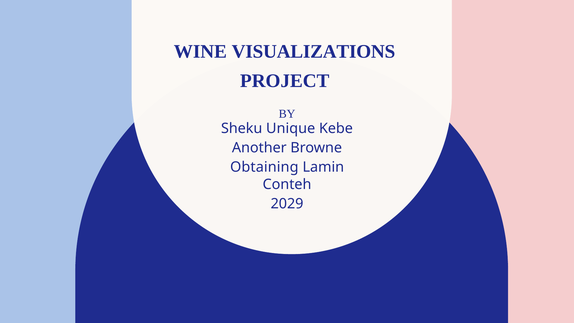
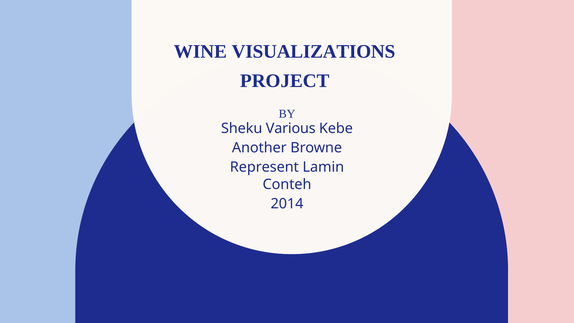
Unique: Unique -> Various (291, 128)
Obtaining: Obtaining -> Represent (264, 167)
2029: 2029 -> 2014 (287, 204)
